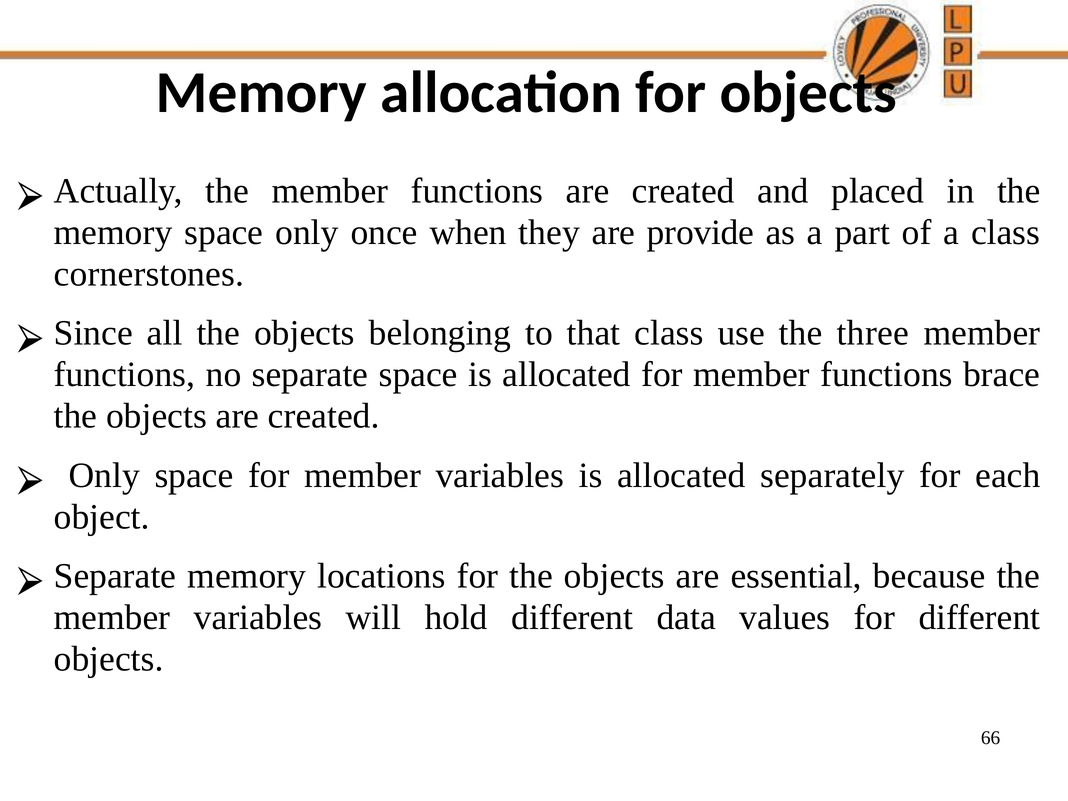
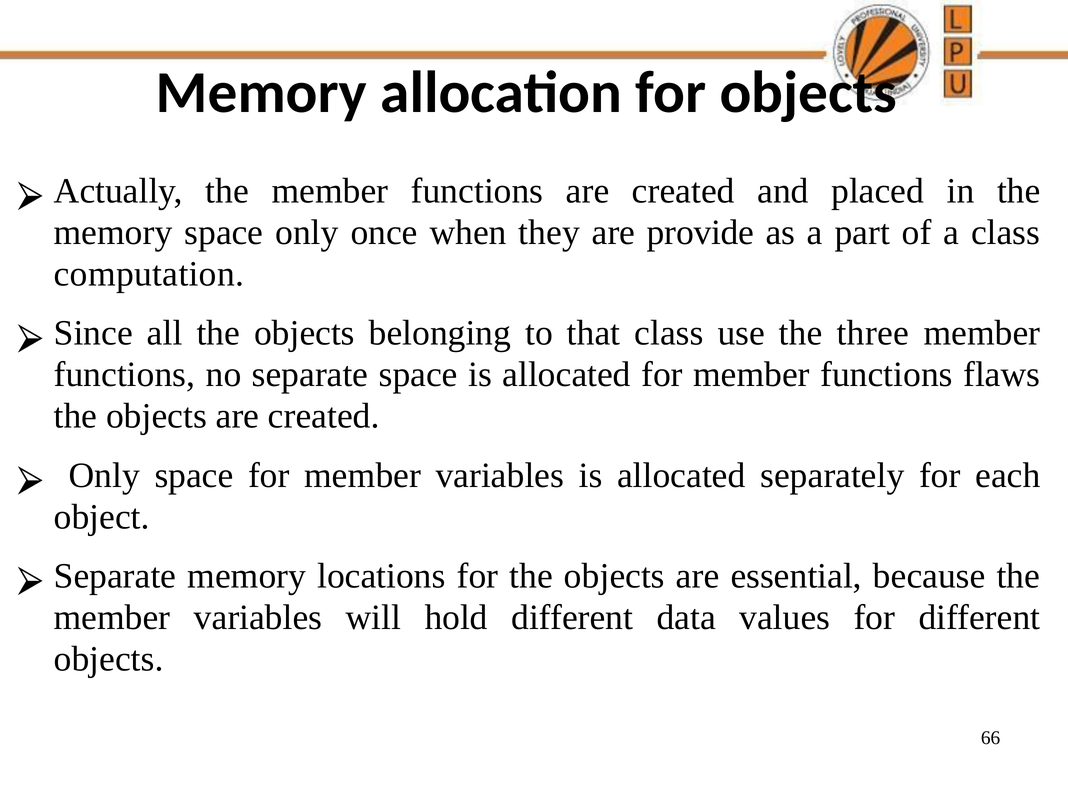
cornerstones: cornerstones -> computation (149, 274)
brace: brace -> flaws (1002, 375)
